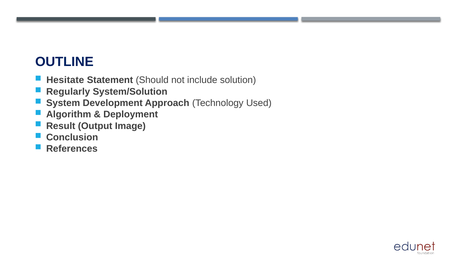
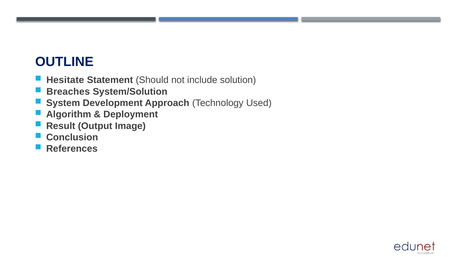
Regularly: Regularly -> Breaches (68, 92)
